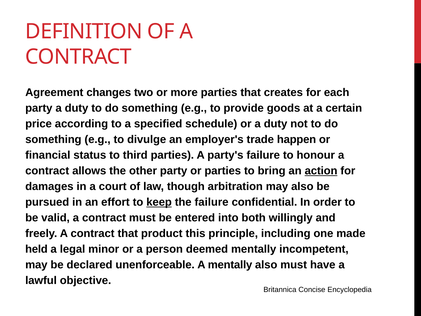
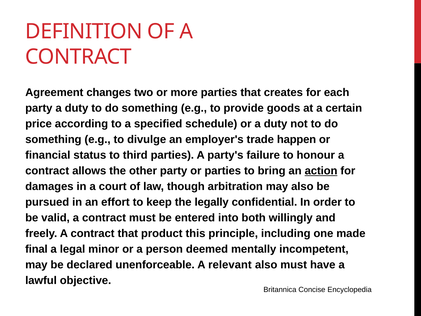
keep underline: present -> none (159, 202)
the failure: failure -> legally (212, 202)
held: held -> final (36, 249)
A mentally: mentally -> relevant (230, 265)
